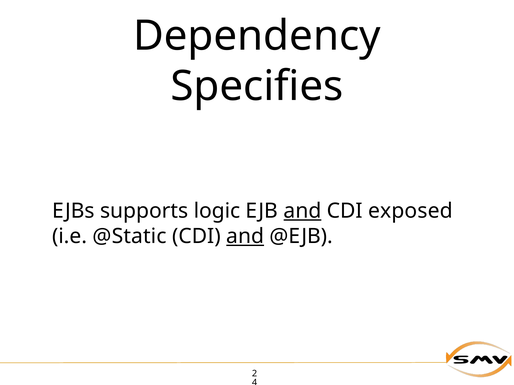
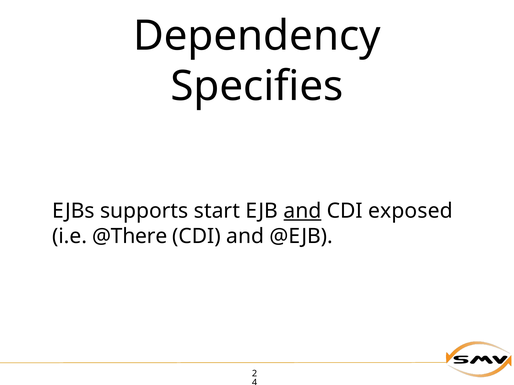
logic: logic -> start (217, 211)
@Static: @Static -> @There (130, 236)
and underline: present -> none (245, 236)
